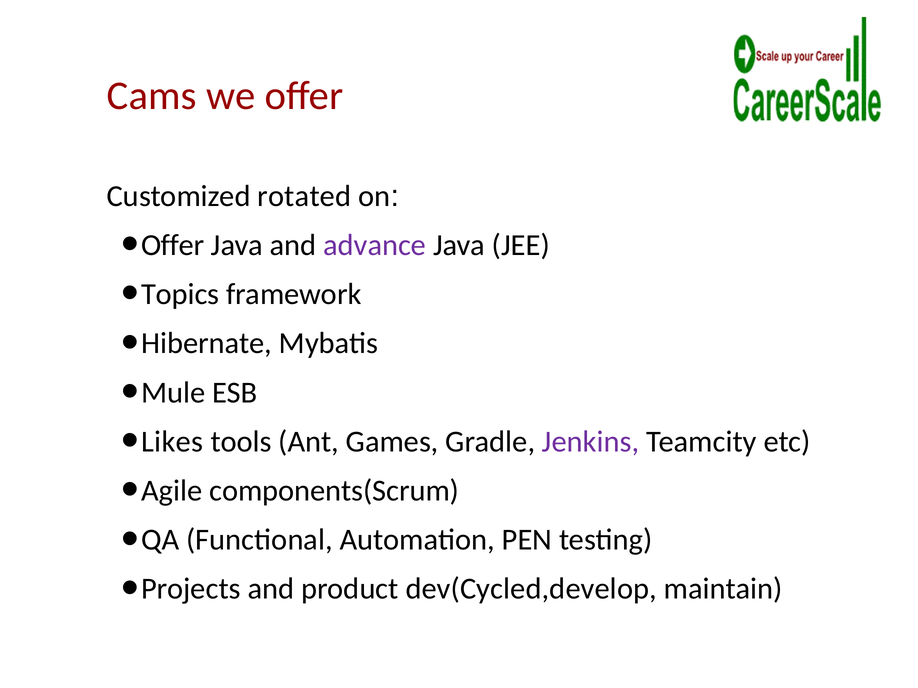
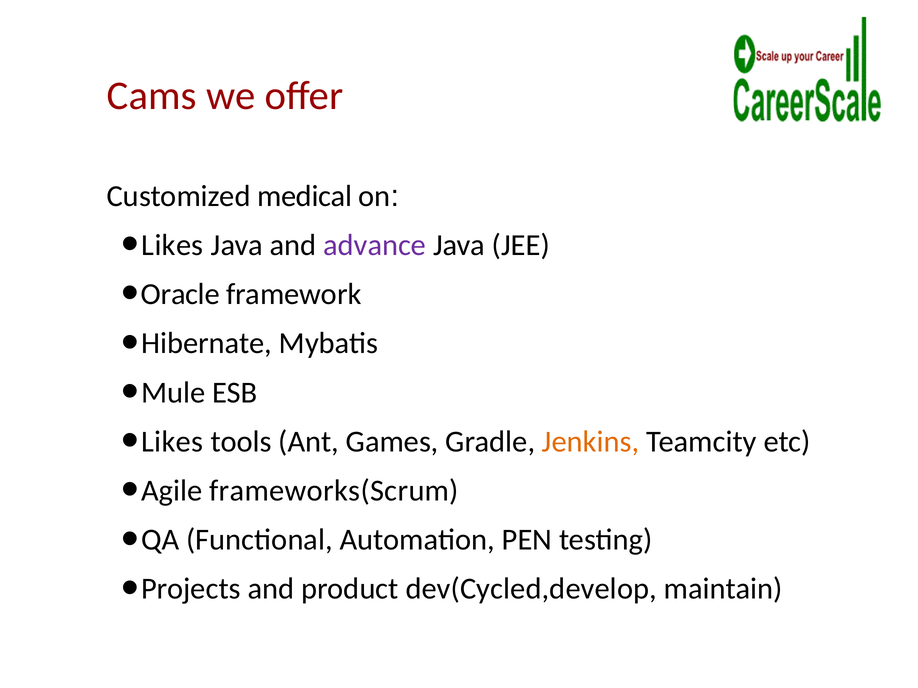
rotated: rotated -> medical (305, 196)
Offer: Offer -> Likes (172, 245)
Topics: Topics -> Oracle (180, 294)
Jenkins colour: purple -> orange (591, 442)
components(Scrum: components(Scrum -> frameworks(Scrum (334, 491)
